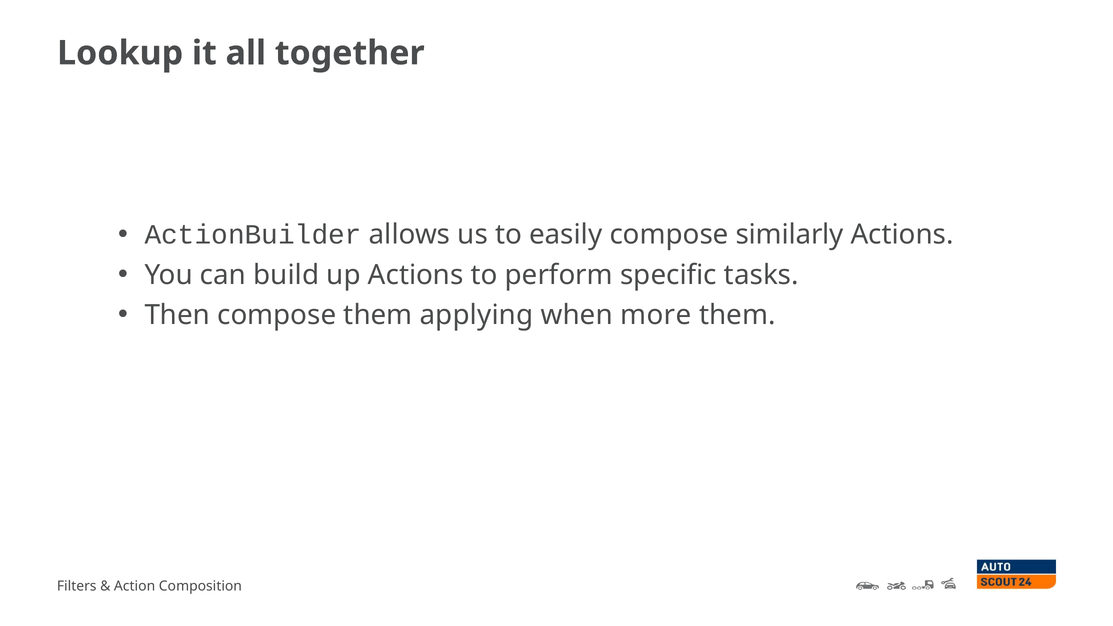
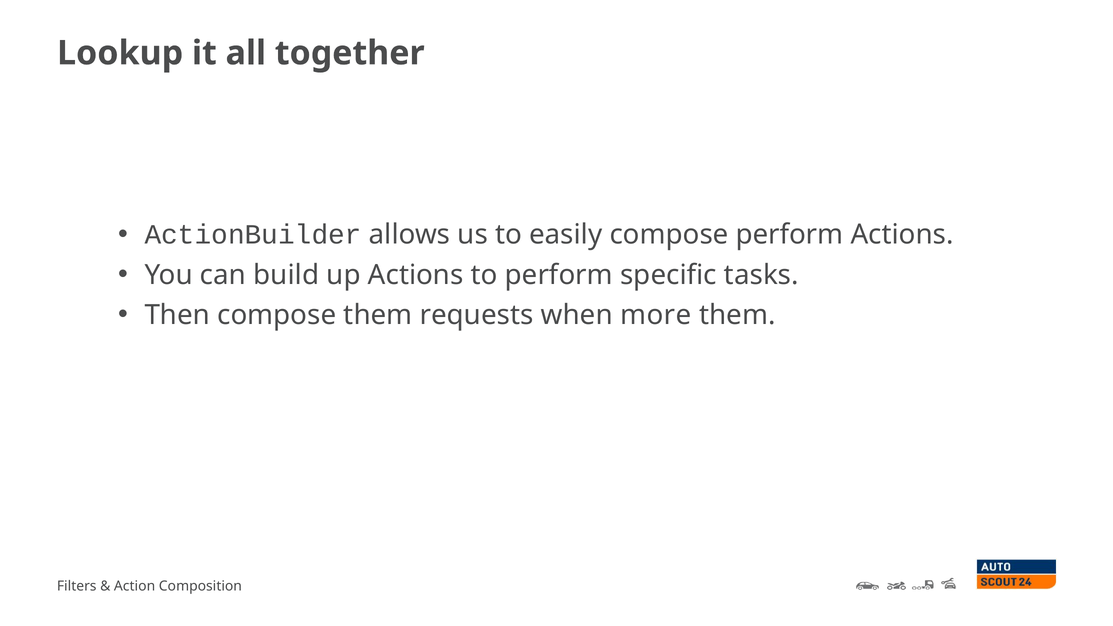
compose similarly: similarly -> perform (790, 235)
applying: applying -> requests (477, 315)
